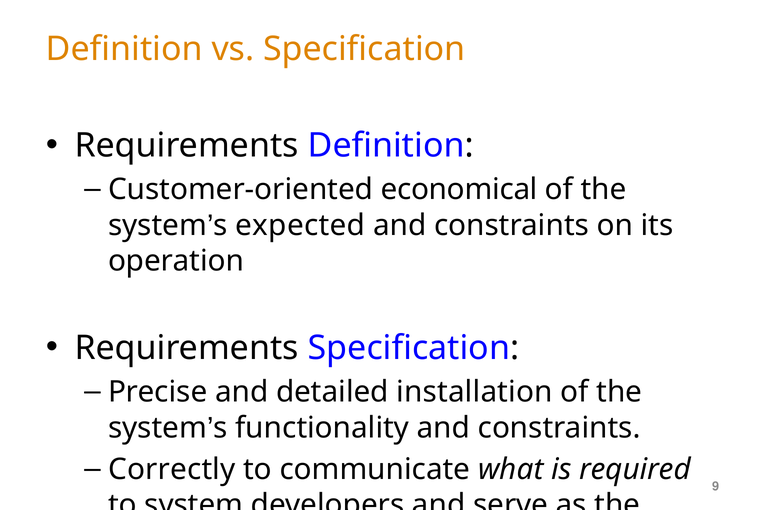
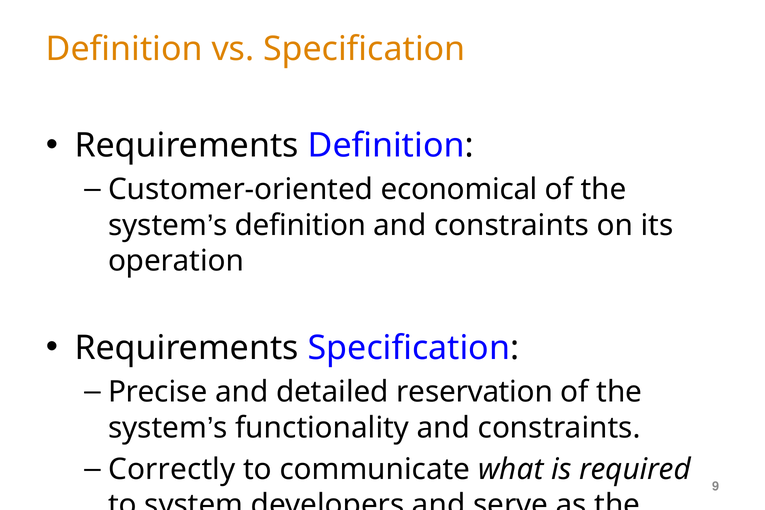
expected: expected -> definition (301, 225)
installation: installation -> reservation (475, 392)
